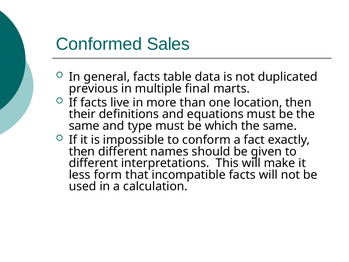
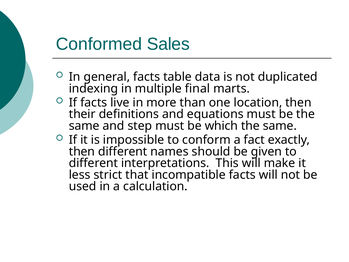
previous: previous -> indexing (93, 88)
type: type -> step (140, 126)
form: form -> strict (108, 175)
